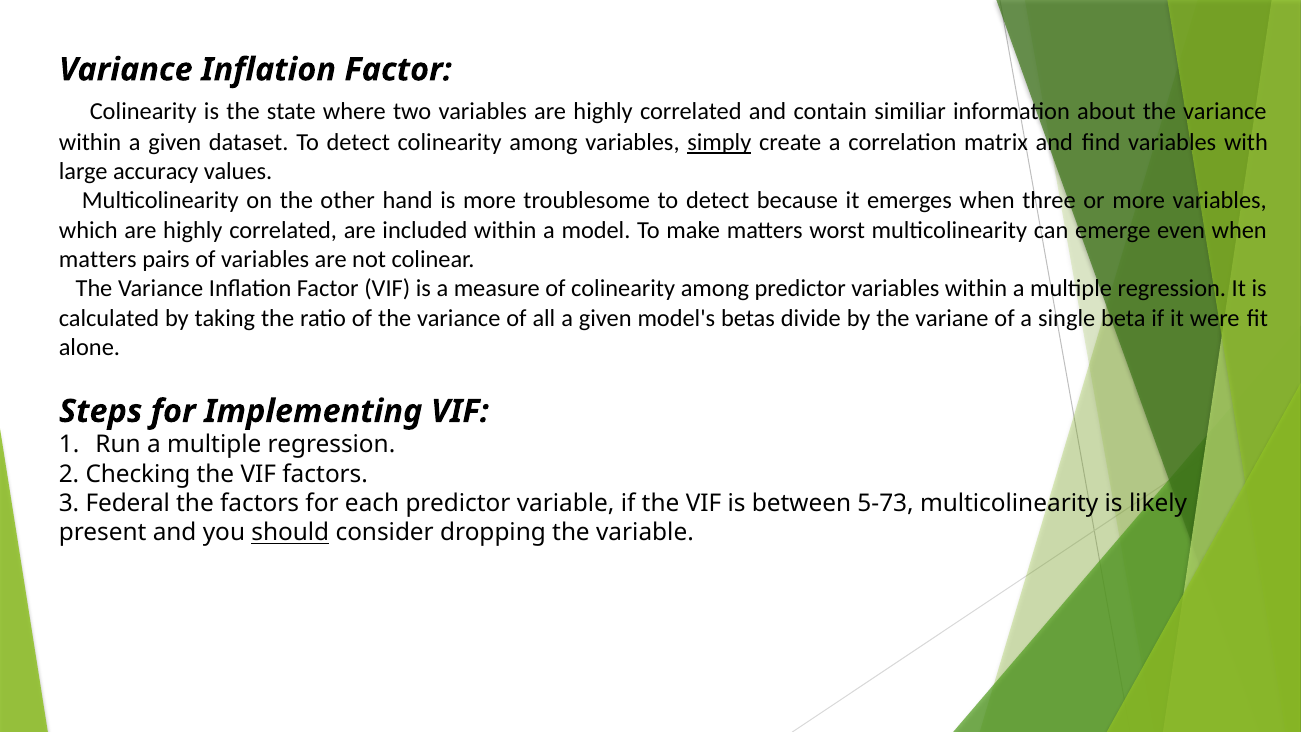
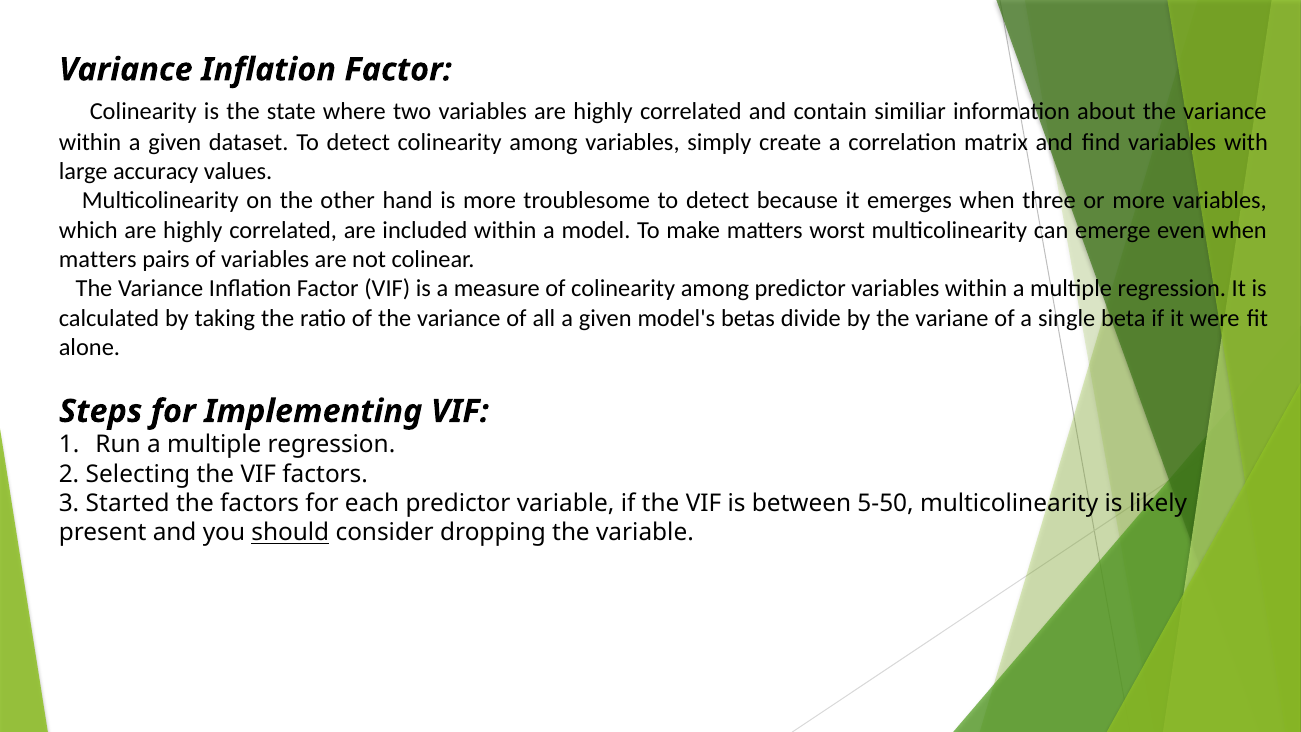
simply underline: present -> none (719, 142)
Checking: Checking -> Selecting (138, 474)
Federal: Federal -> Started (128, 503)
5-73: 5-73 -> 5-50 (886, 503)
